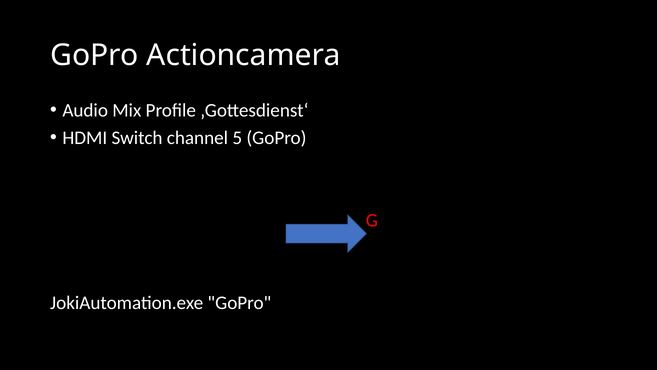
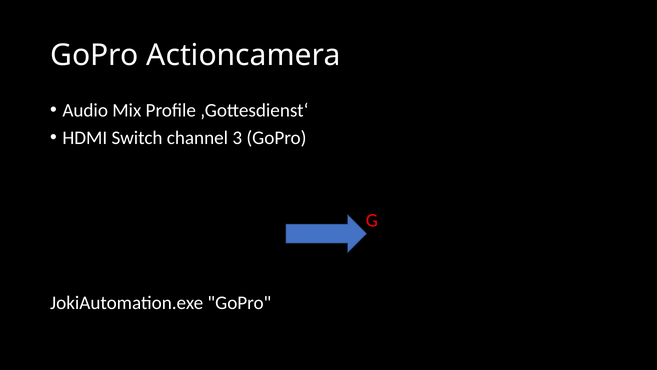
5: 5 -> 3 (237, 138)
